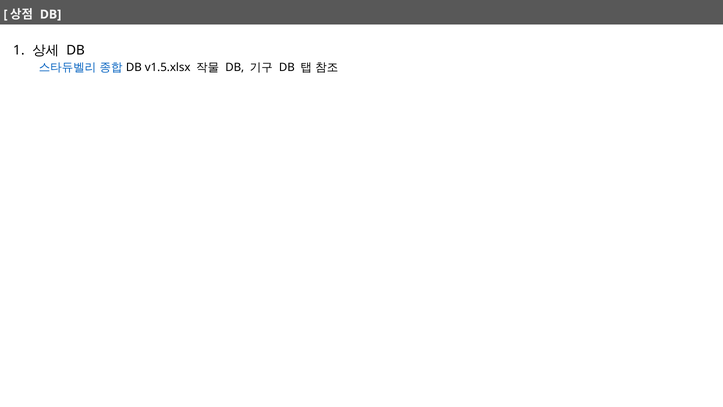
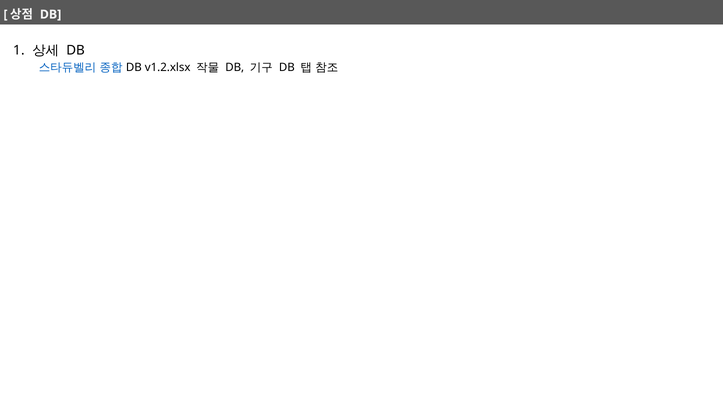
v1.5.xlsx: v1.5.xlsx -> v1.2.xlsx (168, 68)
